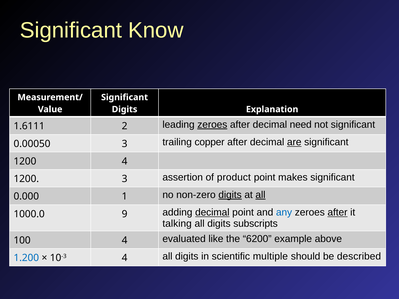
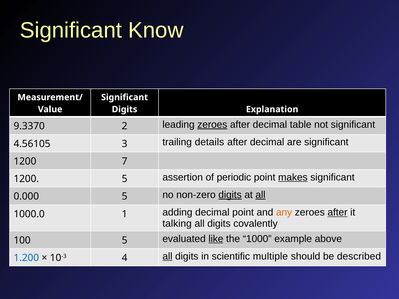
1.6111: 1.6111 -> 9.3370 (29, 126)
need: need -> table (301, 125)
0.00050: 0.00050 -> 4.56105 (32, 144)
copper: copper -> details (209, 142)
are underline: present -> none (294, 142)
1200 4: 4 -> 7 (125, 161)
1200 3: 3 -> 5 (125, 179)
product: product -> periodic (234, 177)
makes underline: none -> present (293, 177)
0.000 1: 1 -> 5 (125, 197)
9: 9 -> 1 (125, 214)
decimal underline: present -> none (212, 213)
any colour: blue -> orange (284, 213)
subscripts: subscripts -> covalently (255, 224)
100 4: 4 -> 5 (125, 241)
like underline: none -> present (216, 239)
6200: 6200 -> 1000 (257, 239)
all underline: none -> present (167, 256)
